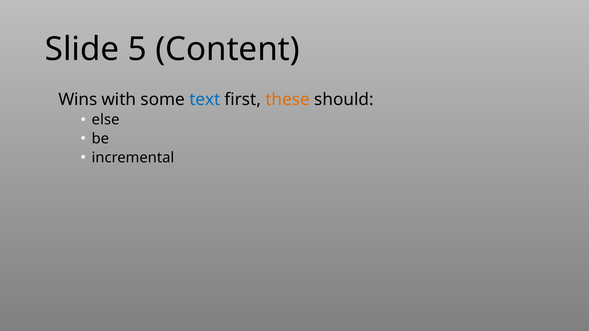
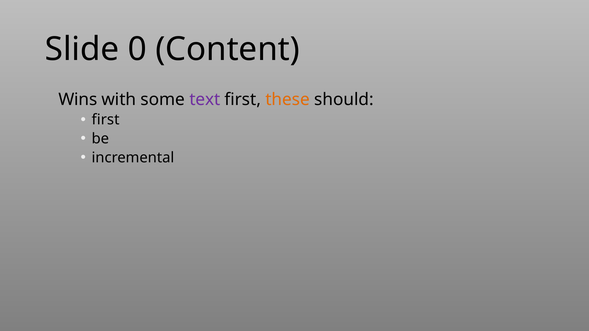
5: 5 -> 0 (137, 49)
text colour: blue -> purple (205, 100)
else: else -> first (106, 120)
